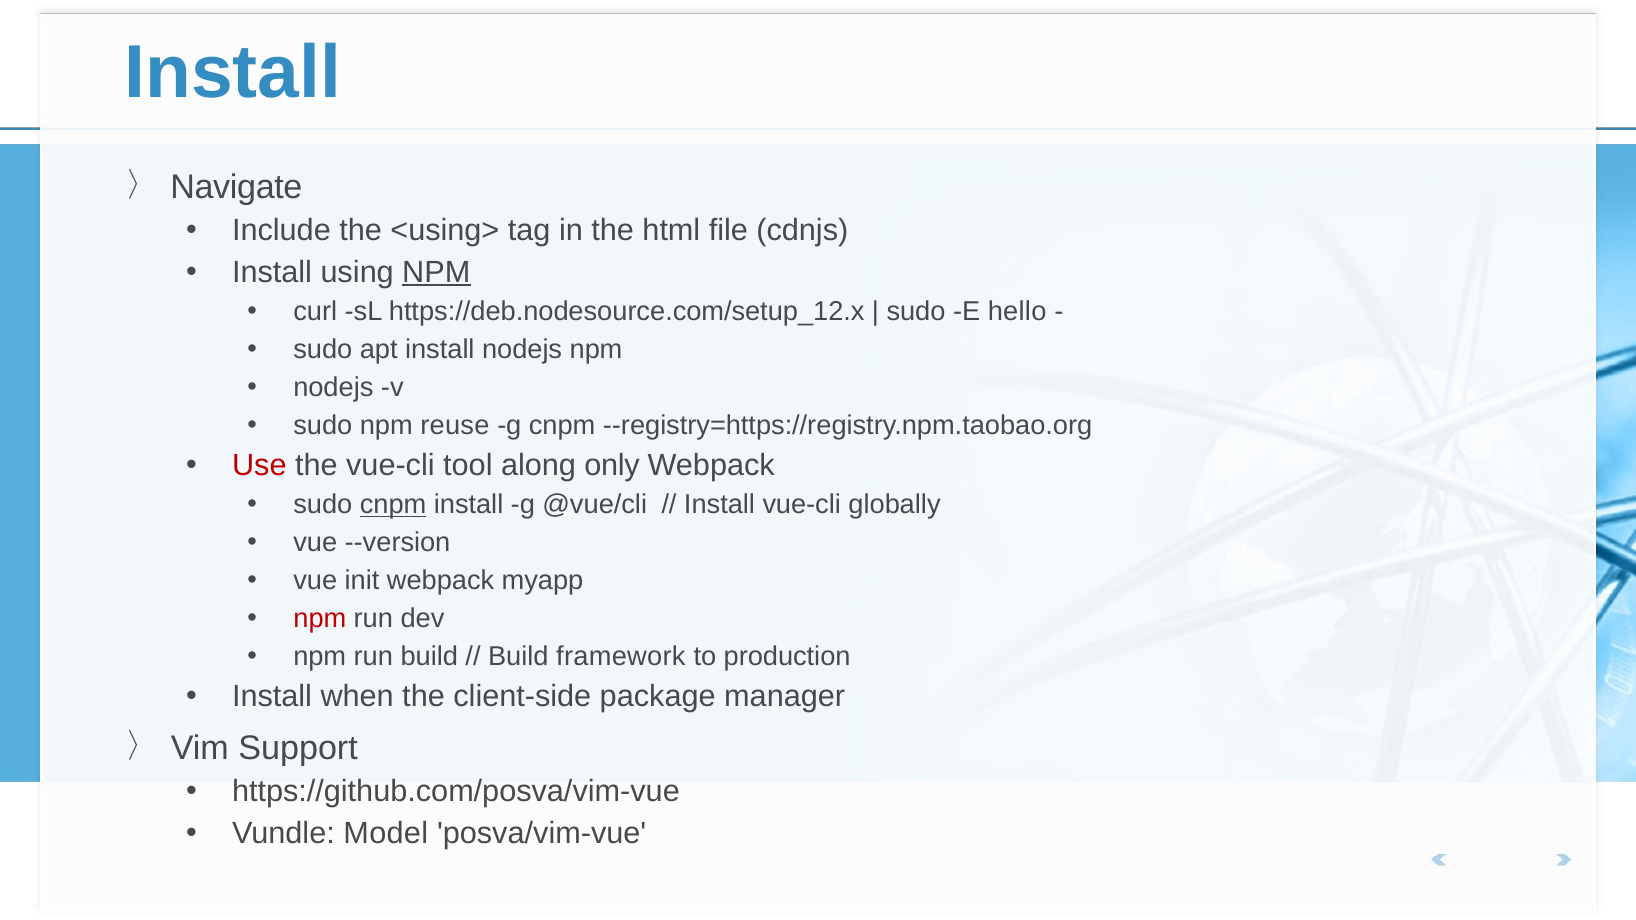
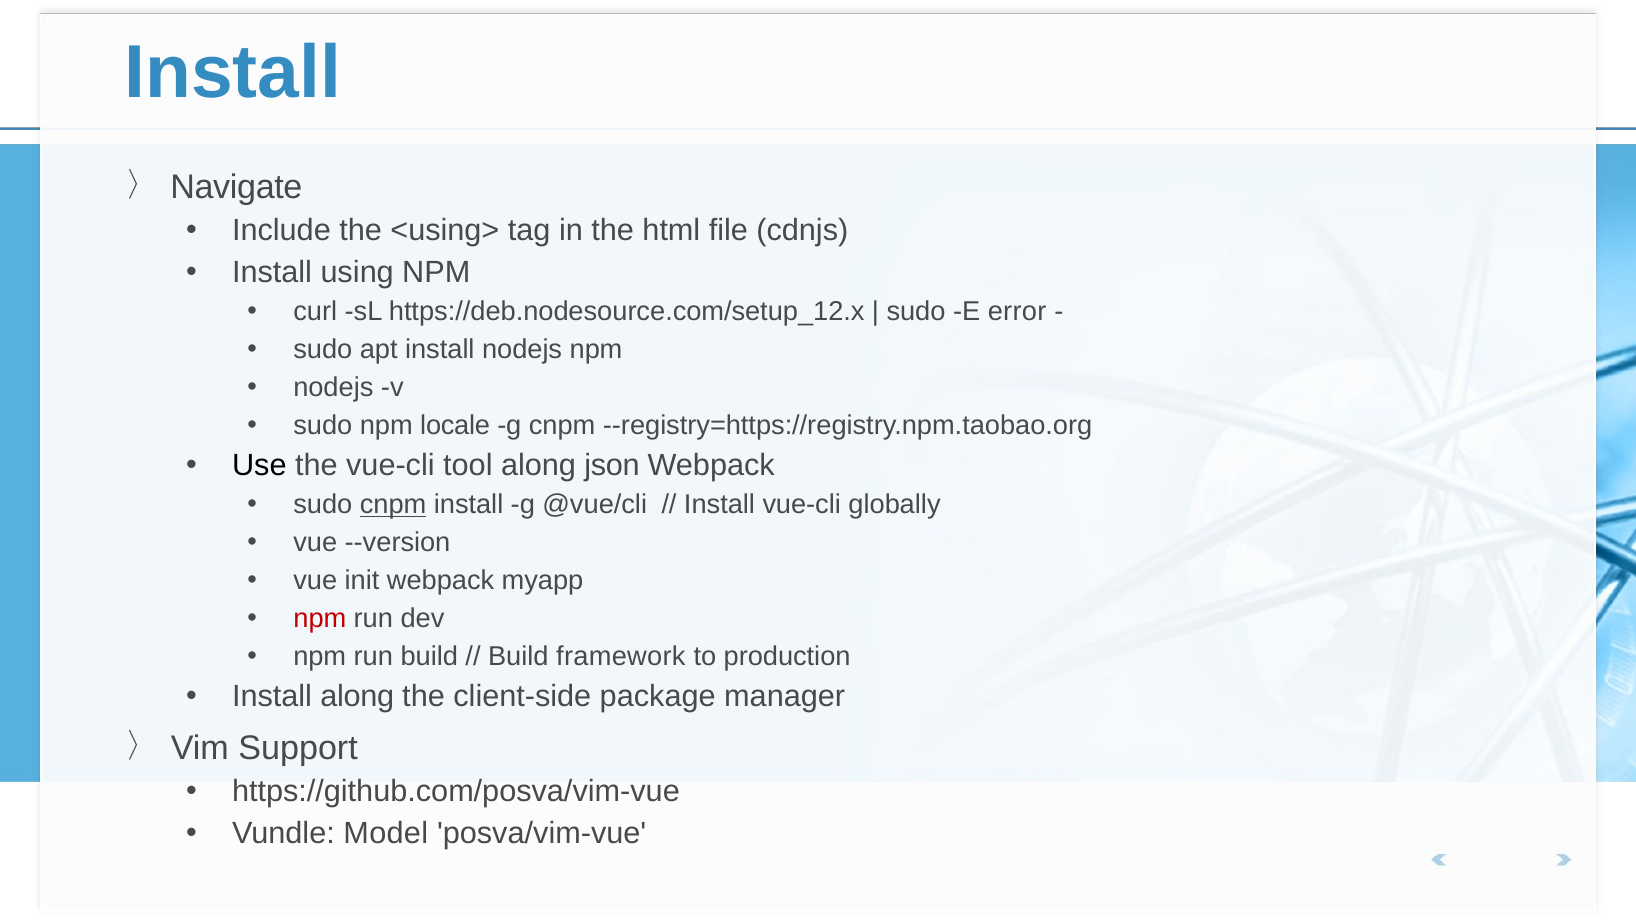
NPM underline: present -> none (436, 272)
hello: hello -> error (1017, 312)
reuse: reuse -> locale (455, 426)
Use colour: red -> black (259, 465)
only: only -> json (612, 465)
Install when: when -> along (357, 696)
